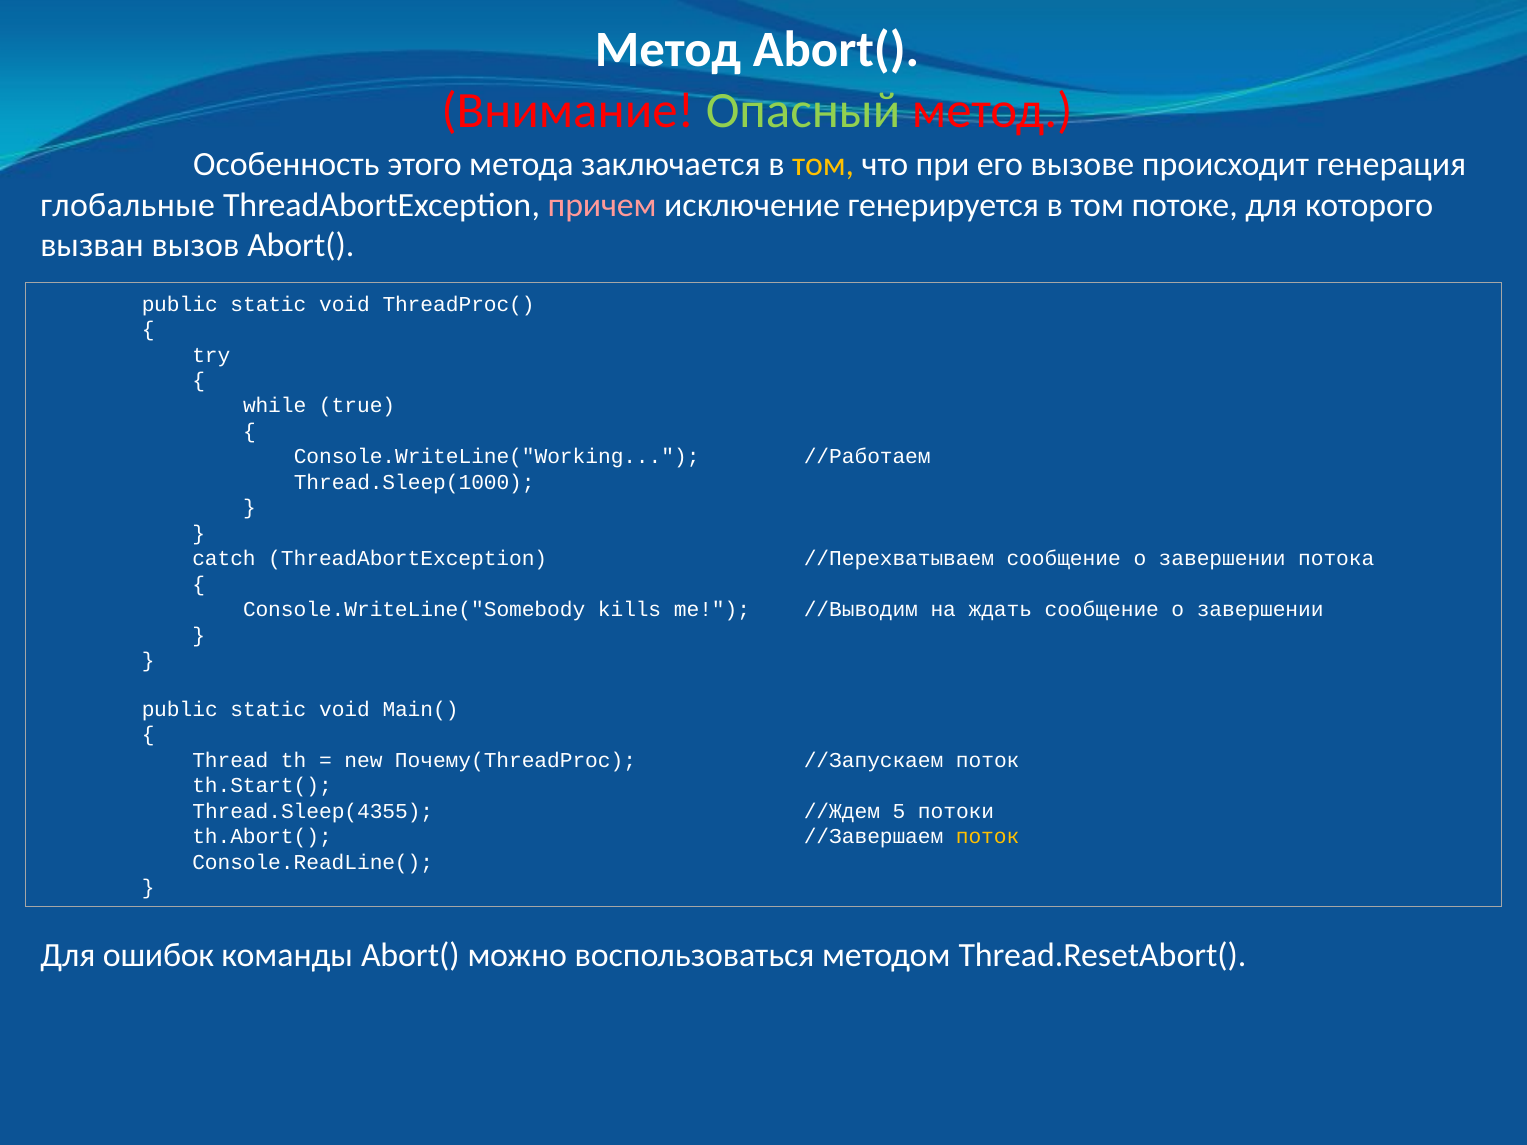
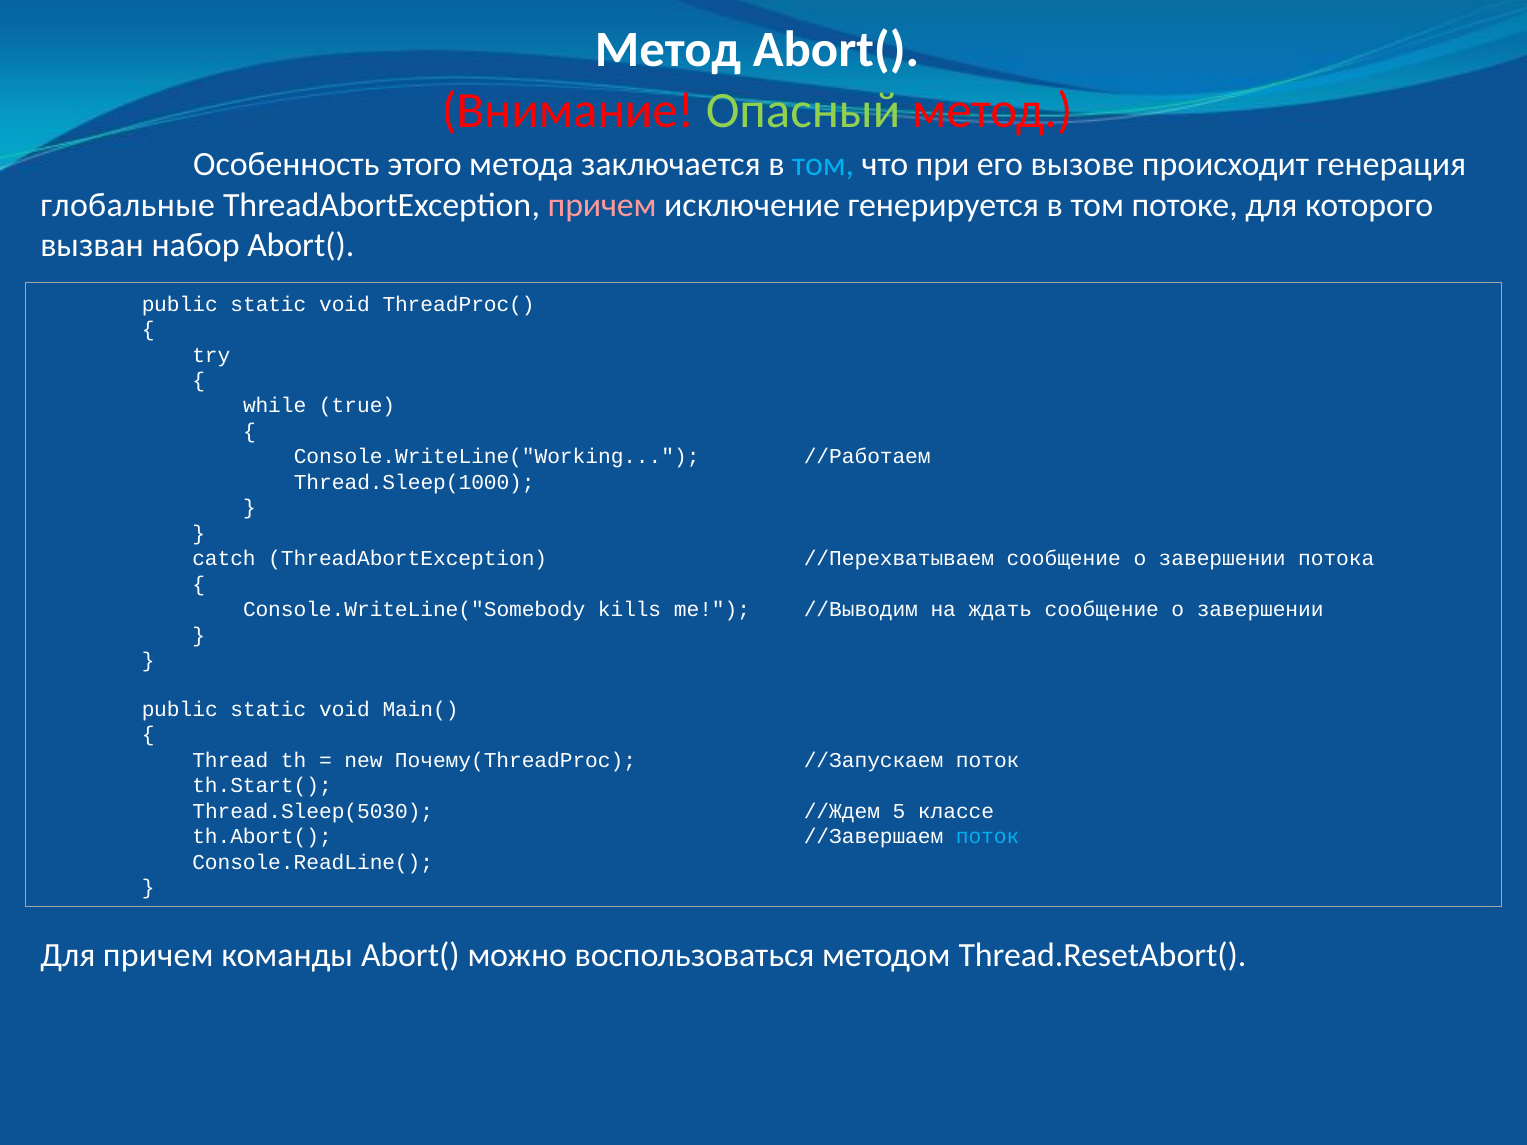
том colour: yellow -> light blue (823, 164)
вызов: вызов -> набор (196, 246)
Thread.Sleep(4355: Thread.Sleep(4355 -> Thread.Sleep(5030 (313, 811)
потоки: потоки -> классе (956, 811)
поток colour: yellow -> light blue (988, 837)
Для ошибок: ошибок -> причем (158, 955)
